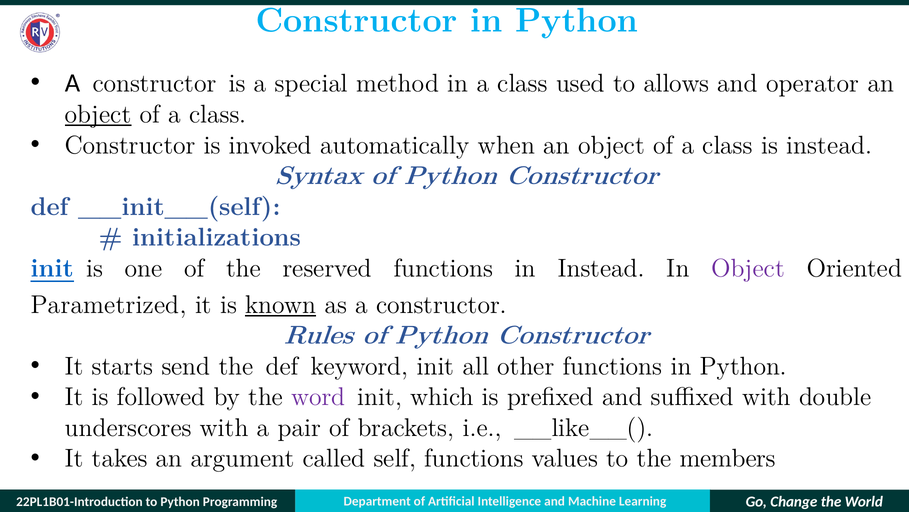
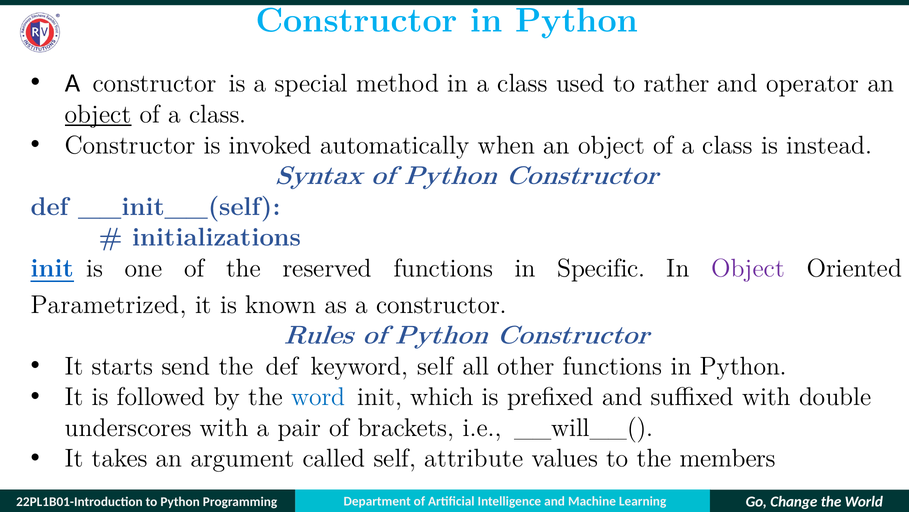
allows: allows -> rather (677, 83)
in Instead: Instead -> Specific (601, 268)
known underline: present -> none (281, 304)
keyword init: init -> self (435, 366)
word colour: purple -> blue (318, 396)
__like__(: __like__( -> __will__( (584, 427)
self functions: functions -> attribute (474, 458)
